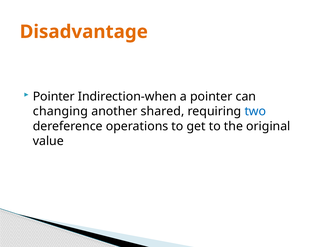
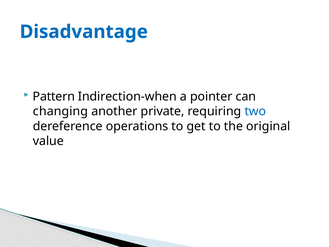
Disadvantage colour: orange -> blue (84, 32)
Pointer: Pointer -> Pattern (54, 96)
shared: shared -> private (163, 111)
